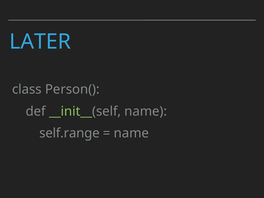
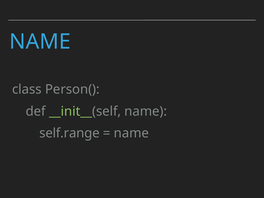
LATER: LATER -> NAME (40, 42)
